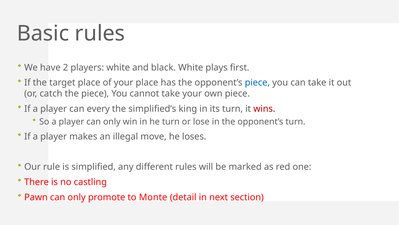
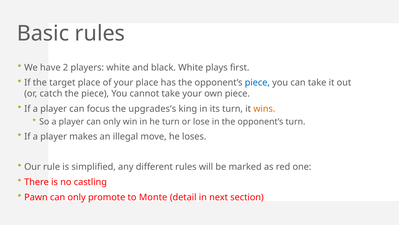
every: every -> focus (98, 109)
simplified’s: simplified’s -> upgrades’s (152, 109)
wins colour: red -> orange (264, 109)
